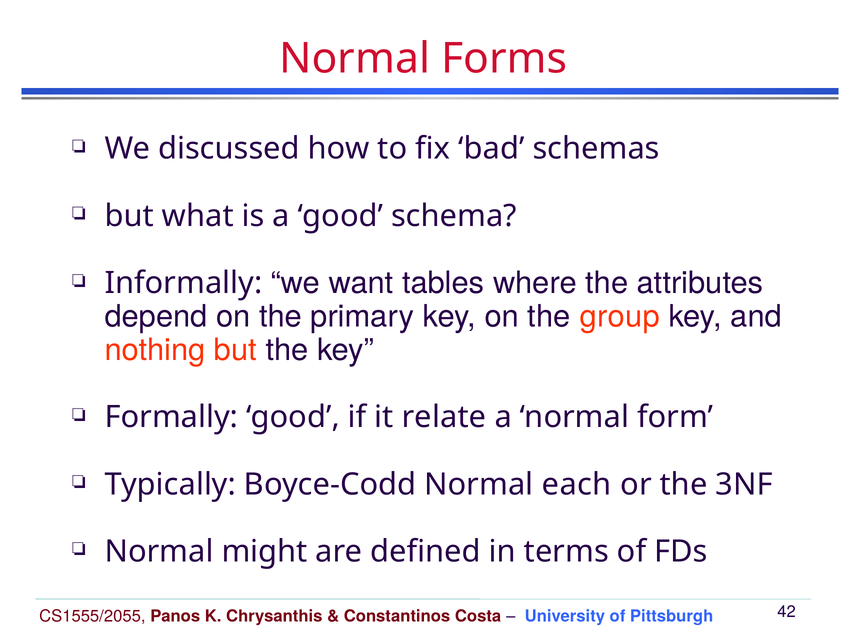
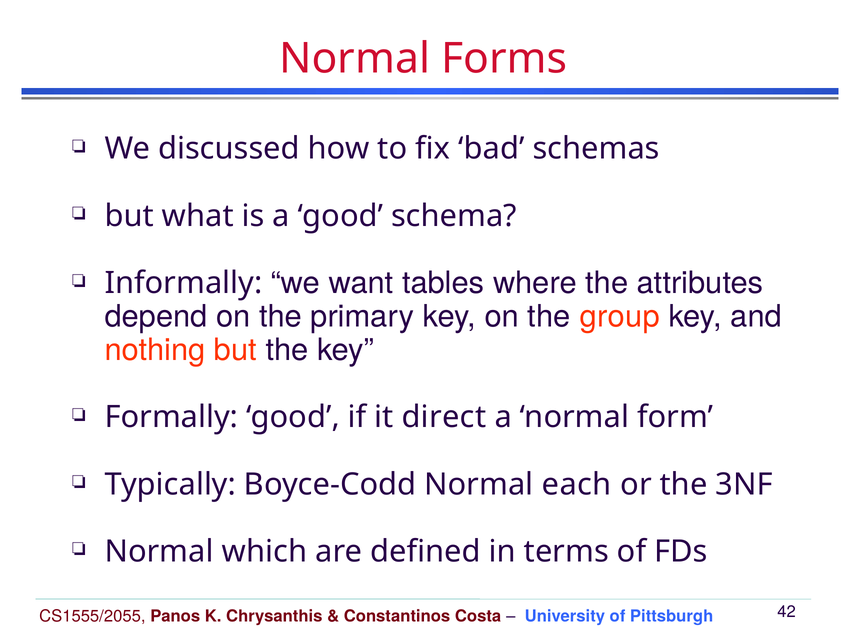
relate: relate -> direct (444, 417)
might: might -> which (265, 552)
